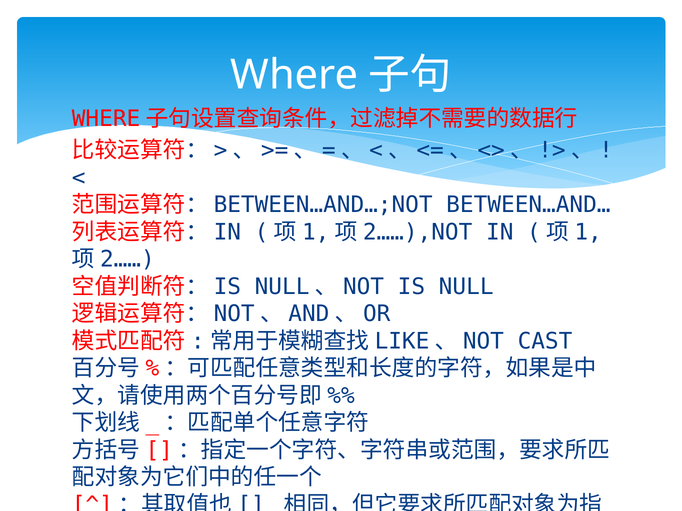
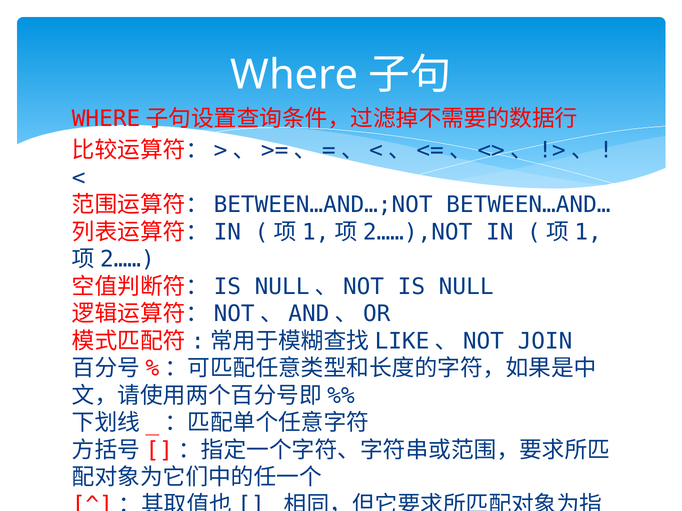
CAST: CAST -> JOIN (545, 341)
